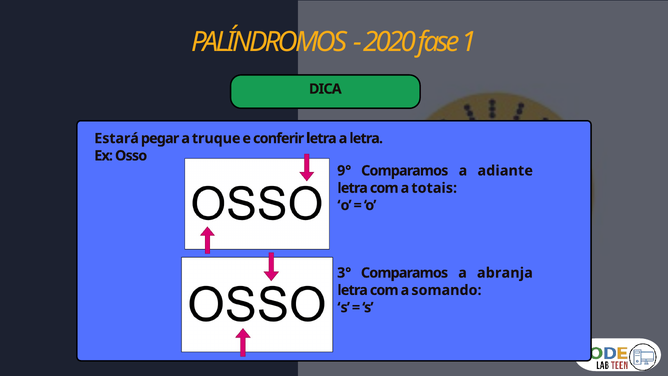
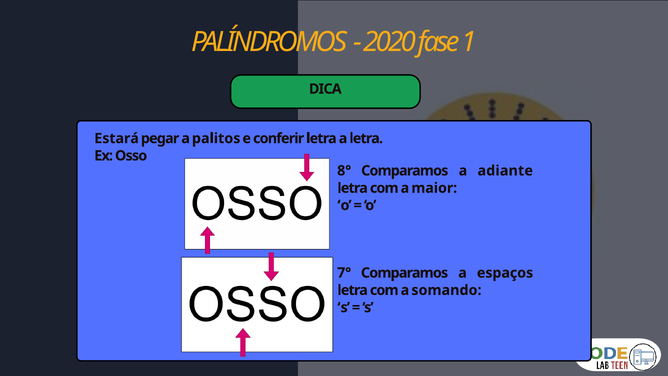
truque: truque -> palitos (216, 138)
9°: 9° -> 8° (344, 171)
totais: totais -> maior (434, 188)
3°: 3° -> 7° (344, 273)
abranja: abranja -> espaços (505, 273)
